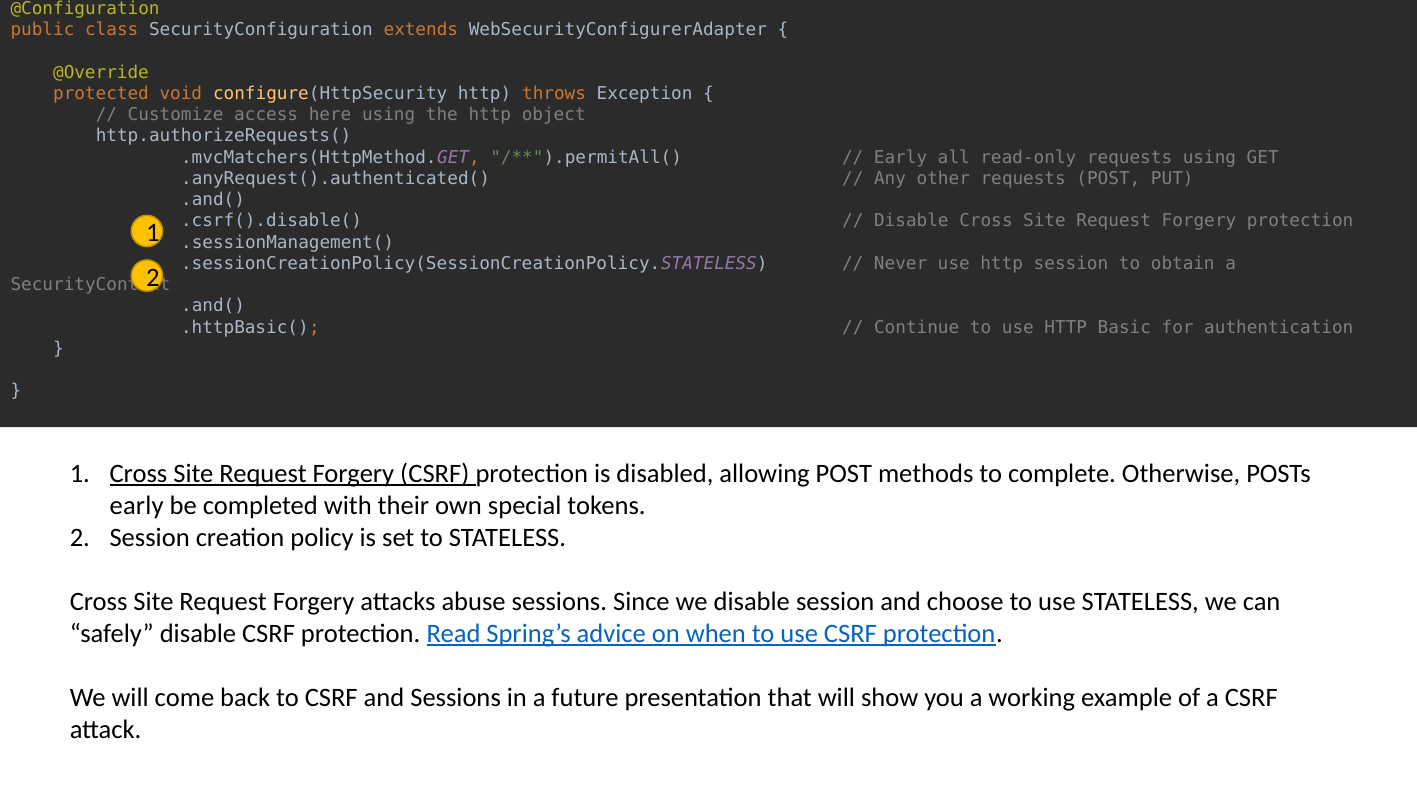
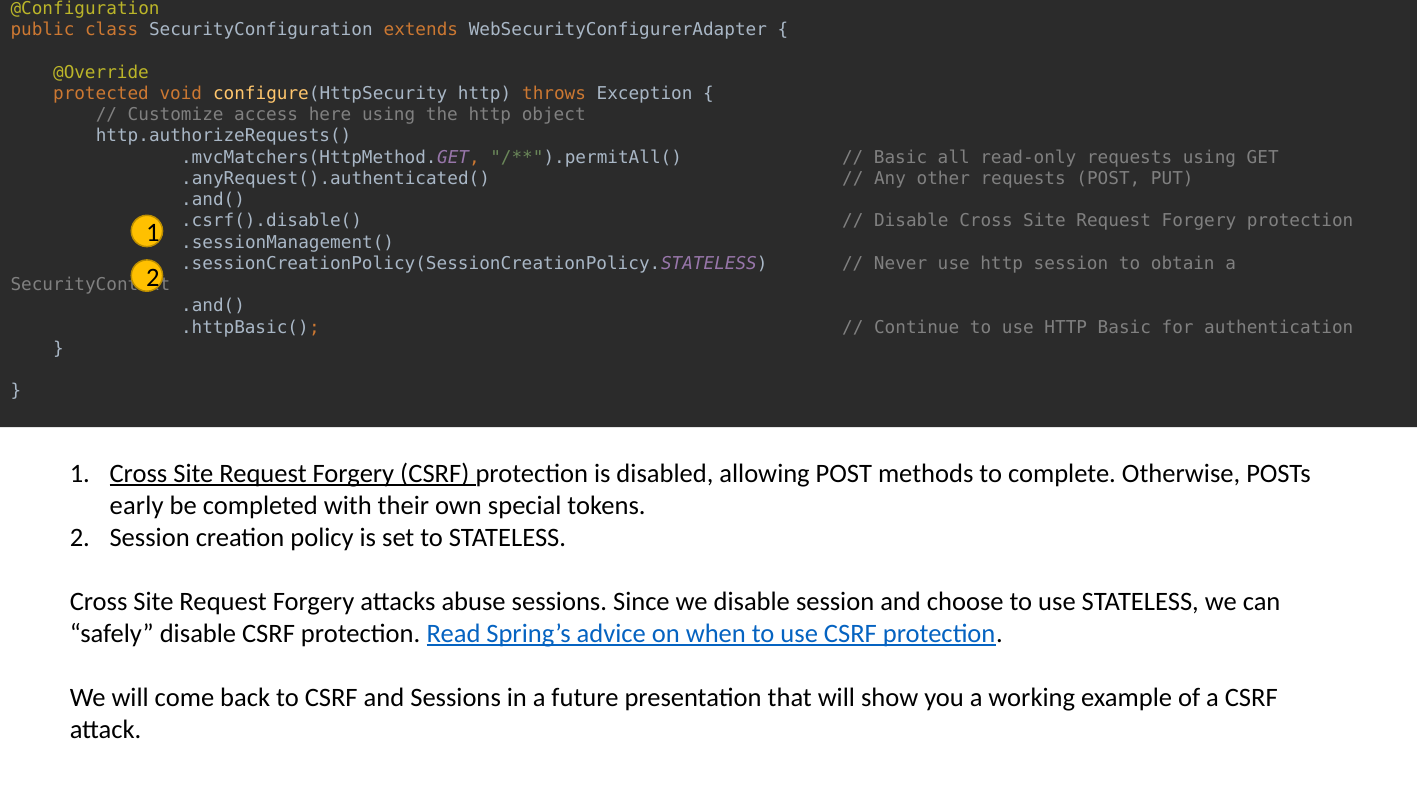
Early: Early -> Basic (901, 157)
